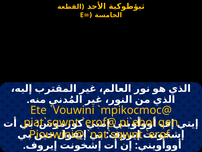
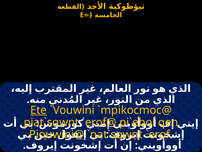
Ete underline: none -> present (38, 110)
